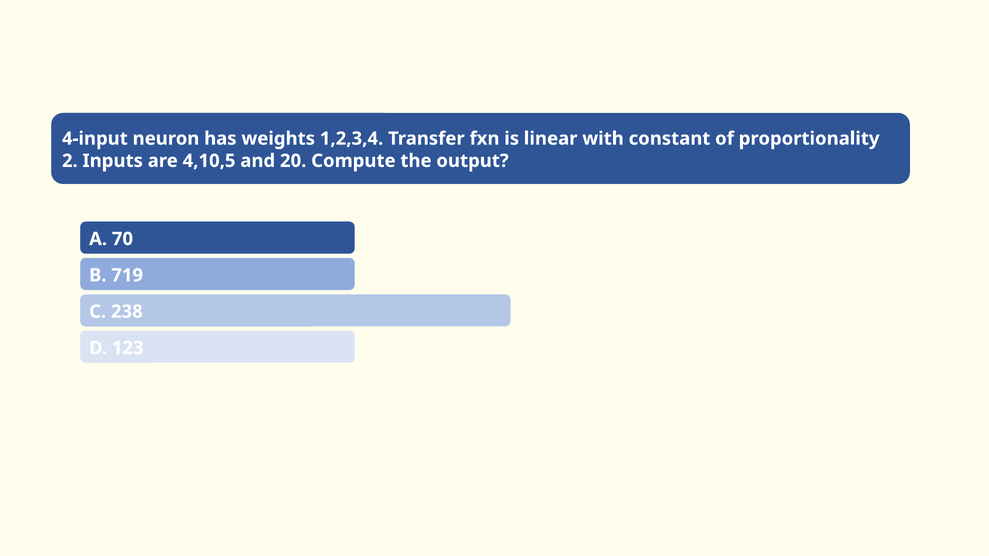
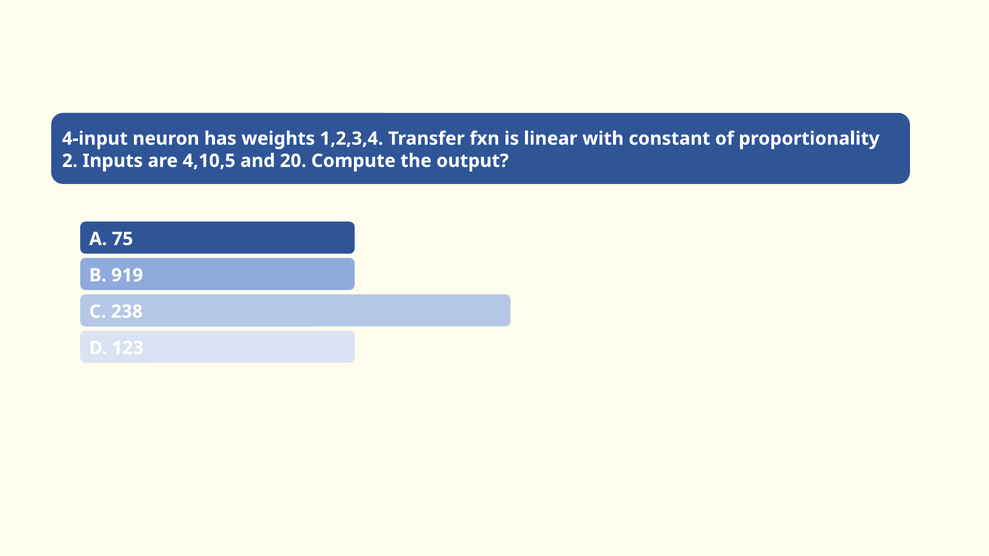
70: 70 -> 75 (122, 239)
719: 719 -> 919 (127, 275)
